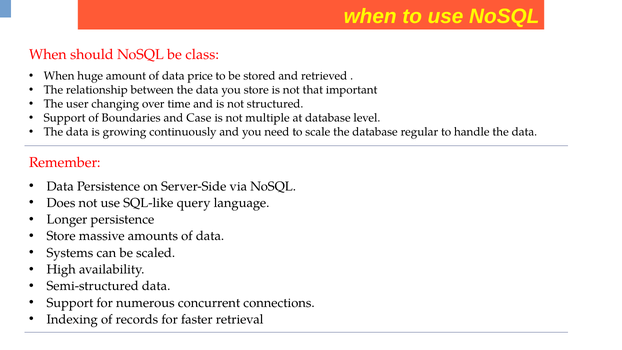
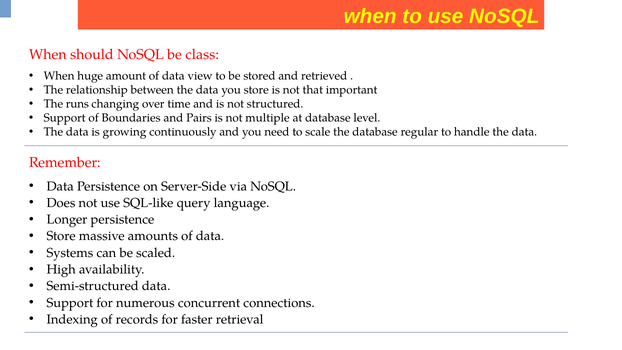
price: price -> view (200, 76)
user: user -> runs (77, 104)
Case: Case -> Pairs (199, 118)
